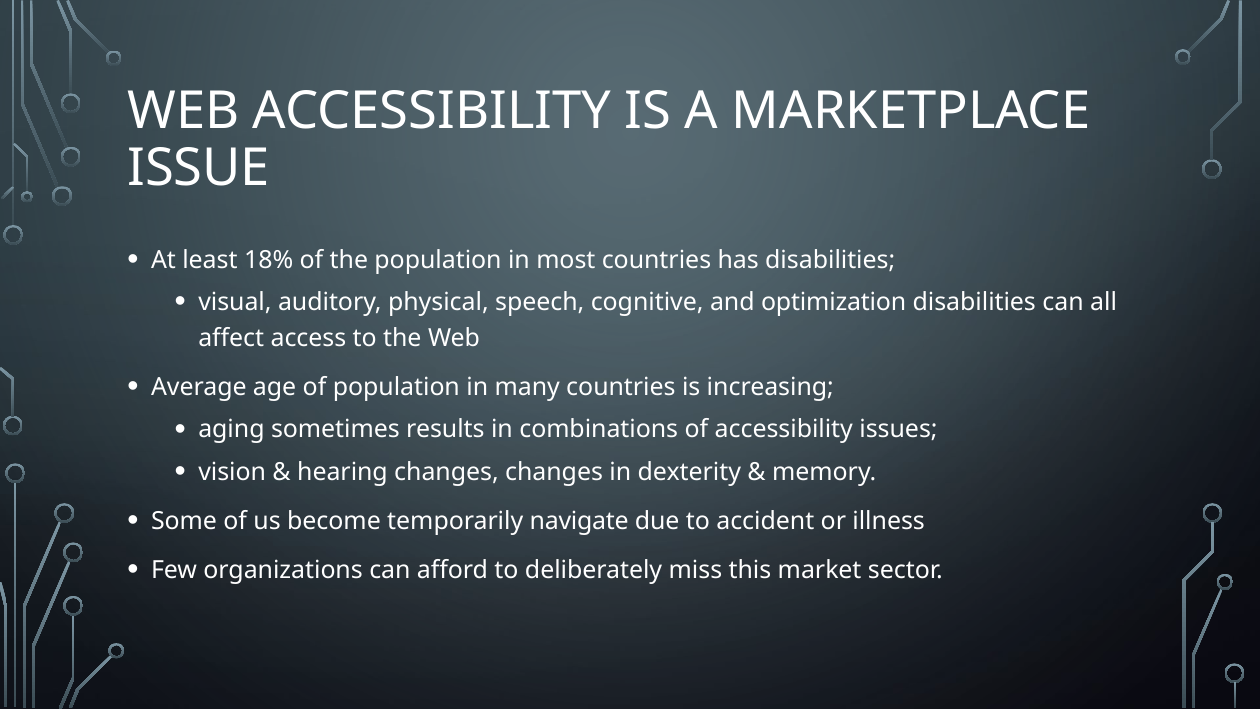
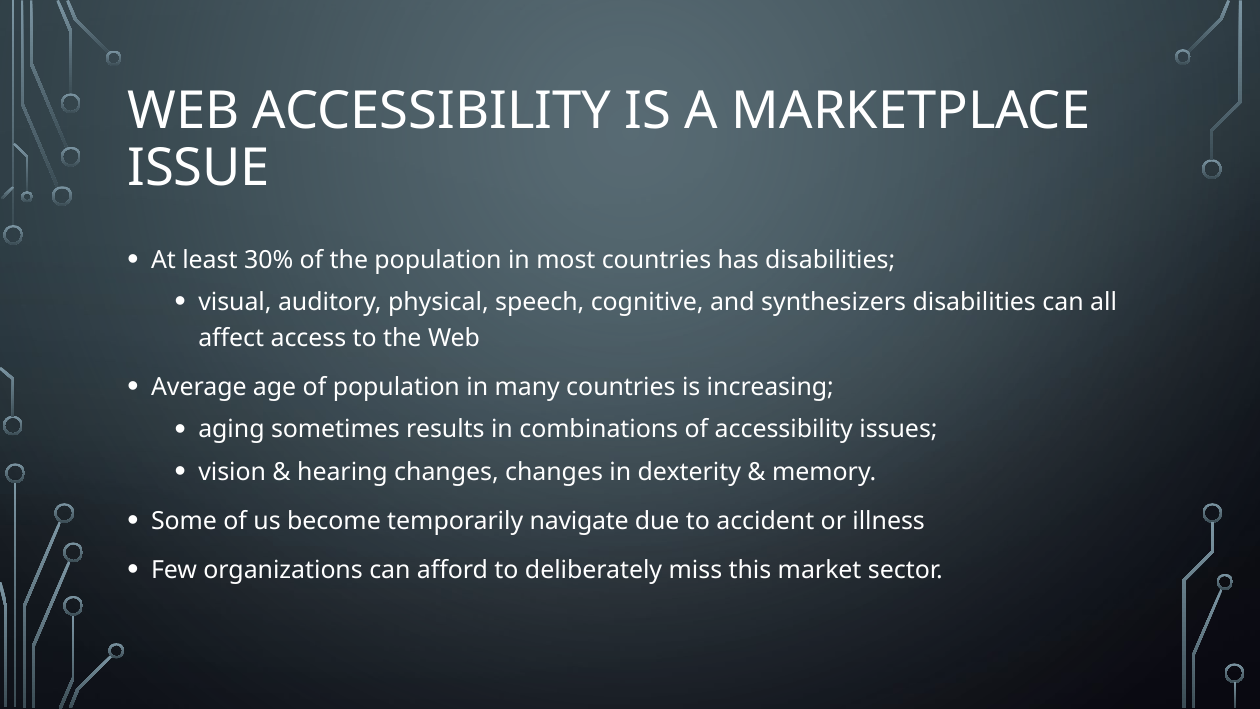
18%: 18% -> 30% (269, 260)
optimization: optimization -> synthesizers (834, 302)
